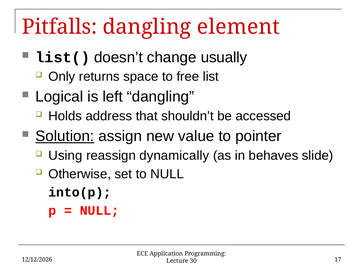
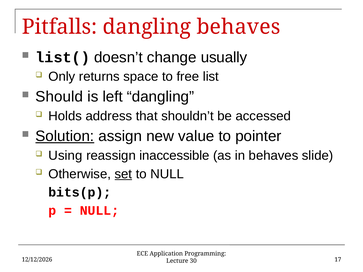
dangling element: element -> behaves (238, 27)
Logical: Logical -> Should (59, 97)
dynamically: dynamically -> inaccessible (174, 156)
set underline: none -> present (123, 174)
into(p: into(p -> bits(p (80, 192)
